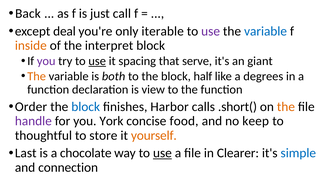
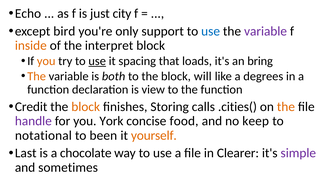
Back: Back -> Echo (28, 14)
call: call -> city (122, 14)
deal: deal -> bird (64, 31)
iterable: iterable -> support (163, 31)
use colour: purple -> blue (211, 31)
variable colour: blue -> purple (266, 31)
you colour: purple -> orange (46, 61)
serve: serve -> loads (197, 61)
giant: giant -> bring (260, 61)
half: half -> will (203, 76)
Order: Order -> Credit (31, 107)
block colour: blue -> orange (86, 107)
Harbor: Harbor -> Storing (170, 107)
.short(: .short( -> .cities( (237, 107)
thoughtful: thoughtful -> notational (43, 136)
store: store -> been (103, 136)
use underline: present -> none (162, 154)
simple colour: blue -> purple (298, 154)
connection: connection -> sometimes (68, 168)
